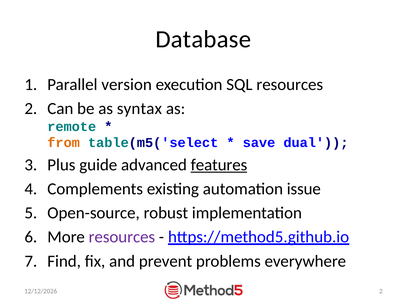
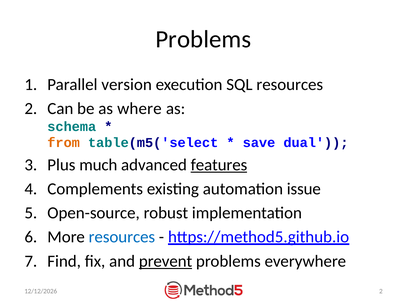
Database: Database -> Problems (203, 39)
syntax: syntax -> where (139, 109)
remote: remote -> schema (72, 127)
guide: guide -> much (98, 165)
resources colour: purple -> blue (122, 237)
prevent underline: none -> present (166, 261)
